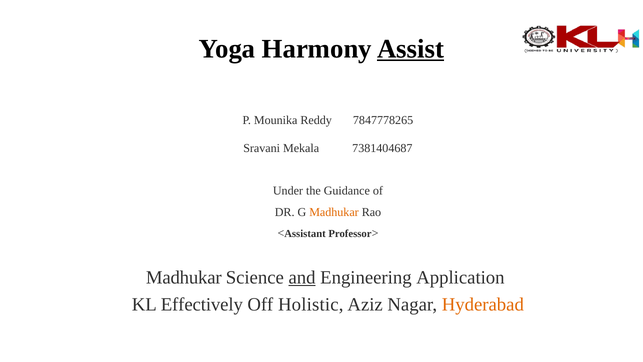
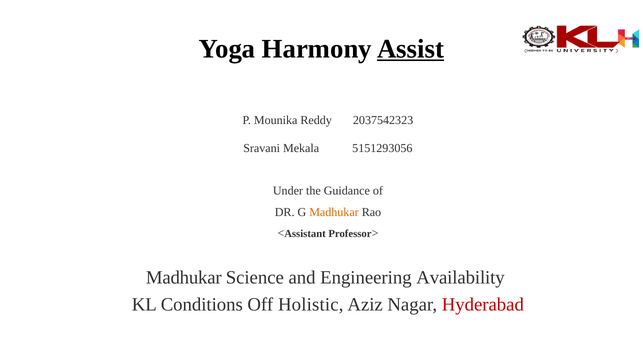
7847778265: 7847778265 -> 2037542323 (383, 120)
7381404687: 7381404687 -> 5151293056 (382, 148)
and underline: present -> none (302, 277)
Application: Application -> Availability (460, 277)
Effectively: Effectively -> Conditions (202, 304)
Hyderabad colour: orange -> red (483, 304)
